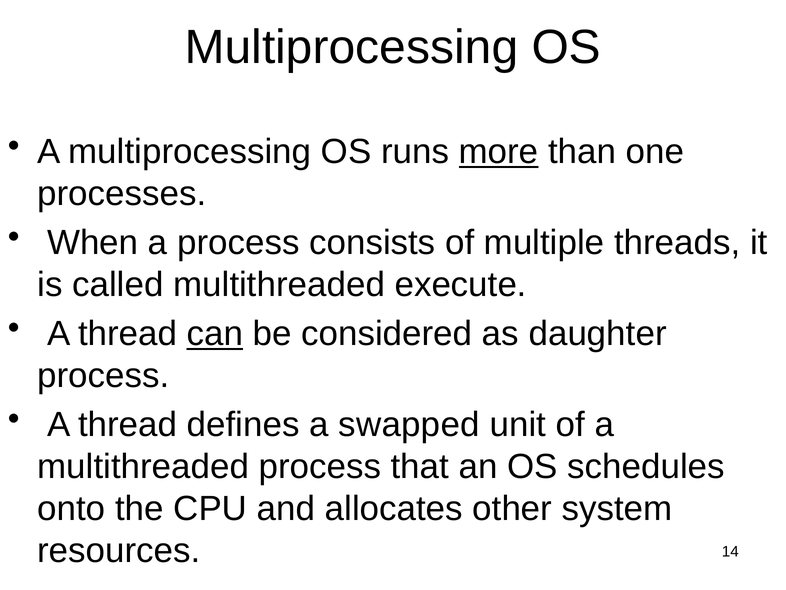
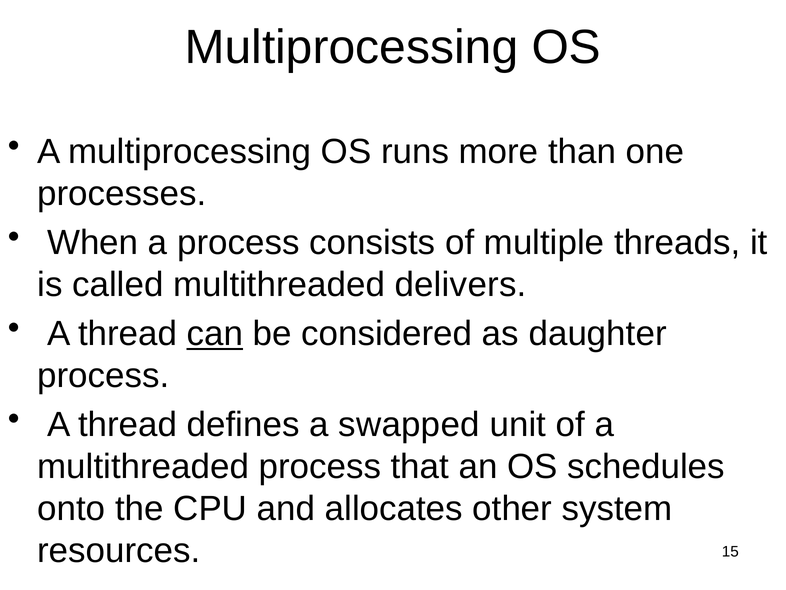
more underline: present -> none (499, 152)
execute: execute -> delivers (461, 285)
14: 14 -> 15 (730, 551)
